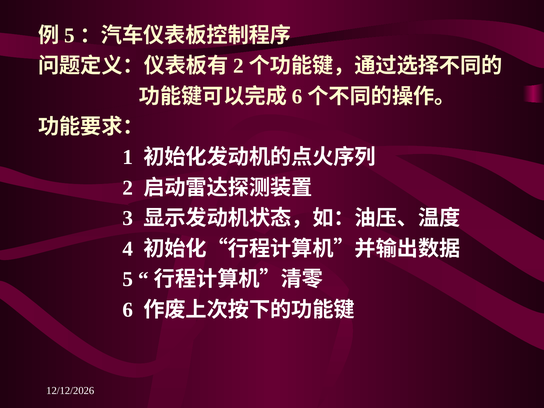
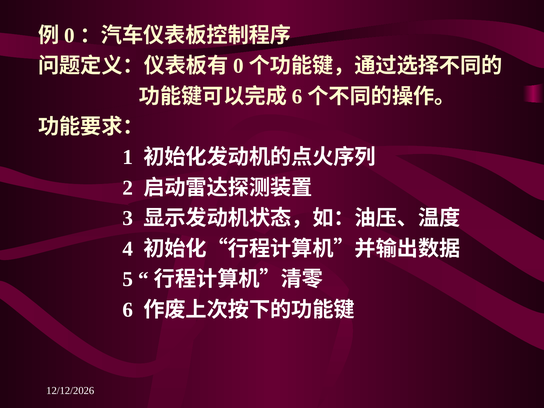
5: 5 -> 0 (70, 35)
2: 2 -> 0 (239, 66)
